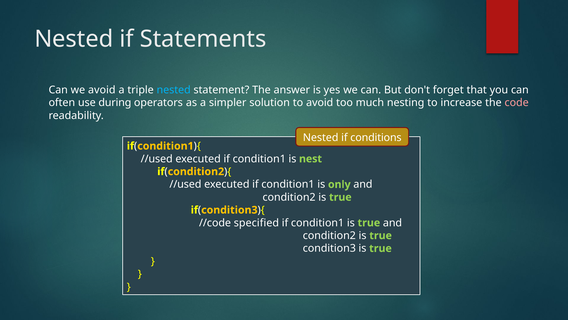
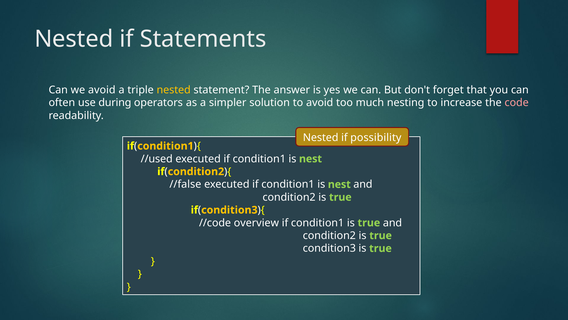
nested colour: light blue -> yellow (174, 90)
conditions: conditions -> possibility (376, 137)
//used: //used -> //false (185, 184)
only: only -> nest (339, 184)
specified: specified -> overview (256, 222)
